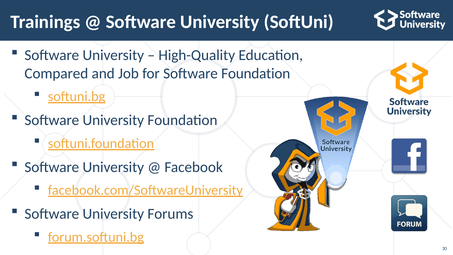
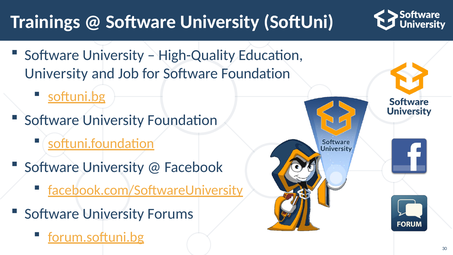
Compared: Compared -> University (56, 73)
